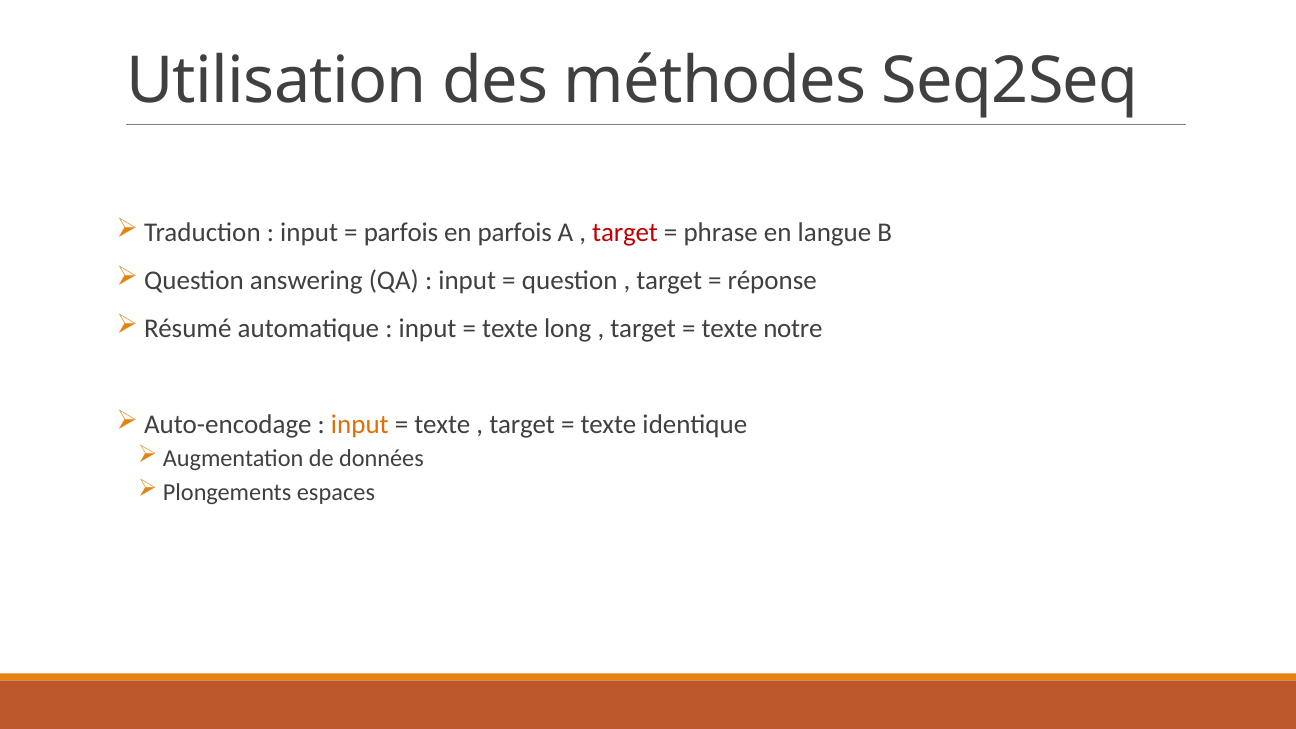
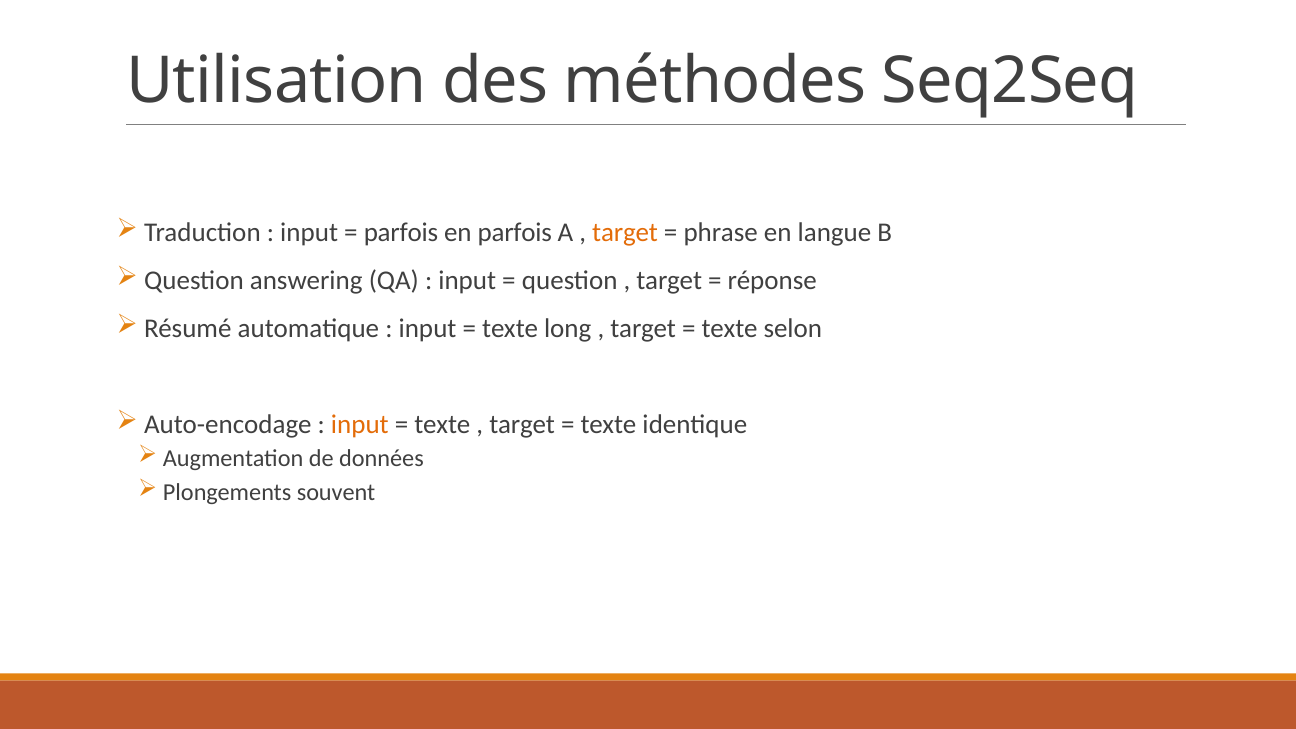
target colour: red -> orange (625, 233)
notre: notre -> selon (793, 329)
espaces: espaces -> souvent (336, 493)
